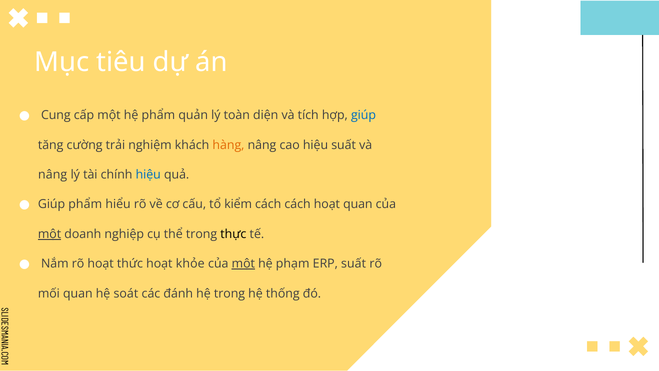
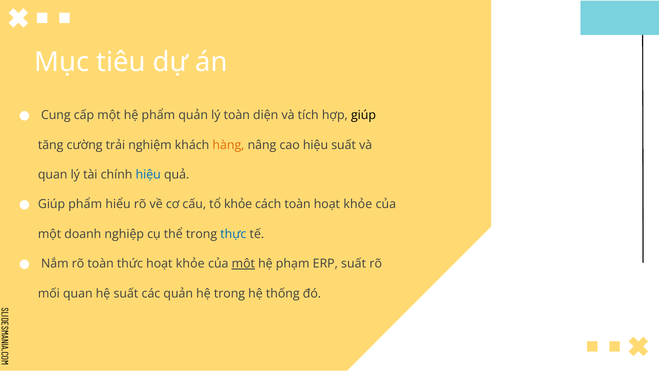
giúp colour: blue -> black (363, 115)
nâng: nâng -> quan (53, 175)
tổ kiểm: kiểm -> khỏe (238, 204)
cách cách: cách -> toàn (298, 204)
quan: quan -> khỏe (358, 204)
một underline: present -> none (50, 234)
thực colour: black -> blue (233, 234)
rõ hoạt: hoạt -> toàn (101, 264)
hệ soát: soát -> suất (126, 293)
các đánh: đánh -> quản (178, 293)
